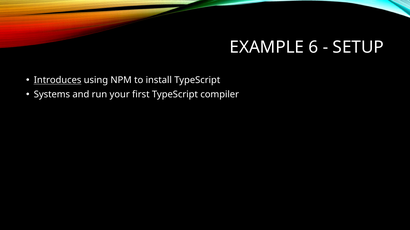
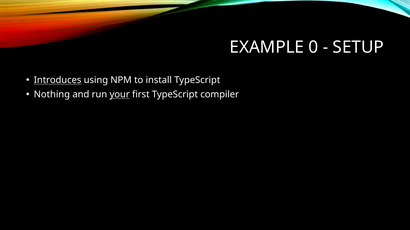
6: 6 -> 0 (313, 47)
Systems: Systems -> Nothing (52, 95)
your underline: none -> present (120, 95)
